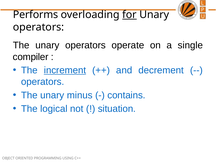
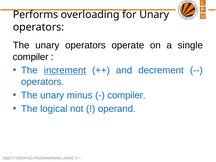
for underline: present -> none (129, 15)
contains: contains -> compiler (126, 95)
situation: situation -> operand (117, 109)
